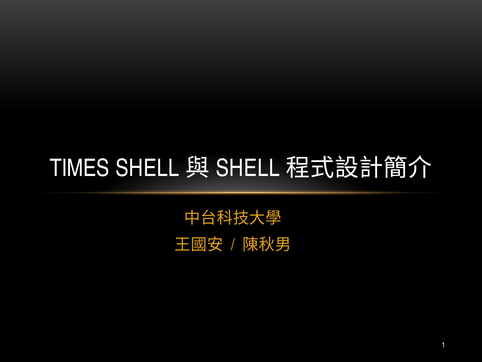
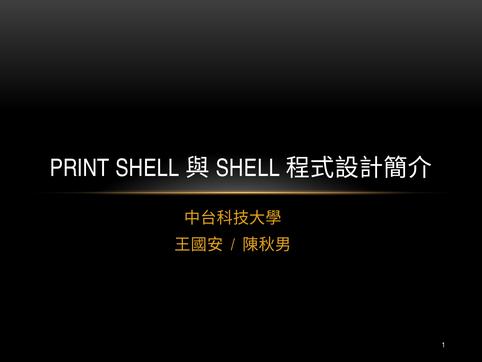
TIMES: TIMES -> PRINT (80, 168)
